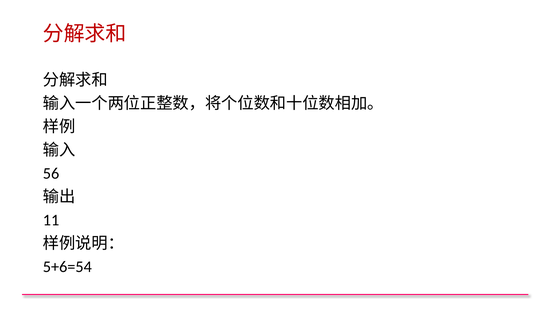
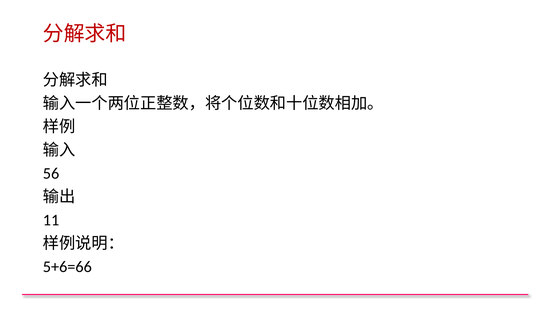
5+6=54: 5+6=54 -> 5+6=66 (67, 267)
